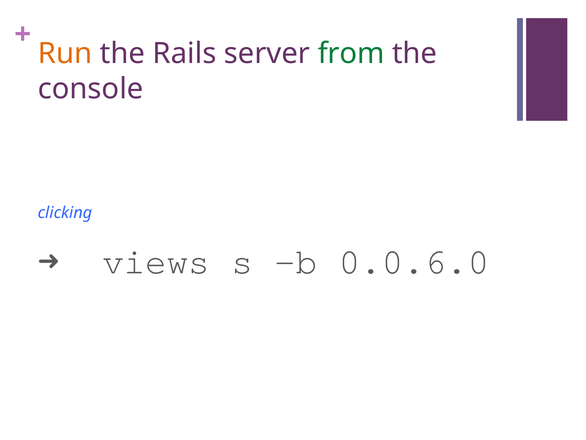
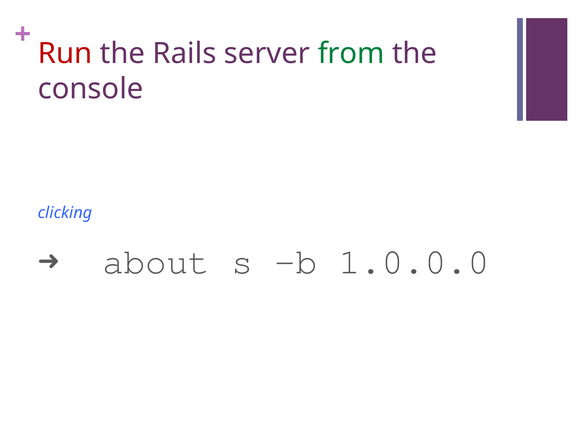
Run colour: orange -> red (65, 54)
views: views -> about (156, 261)
0.0.6.0: 0.0.6.0 -> 1.0.0.0 (414, 261)
